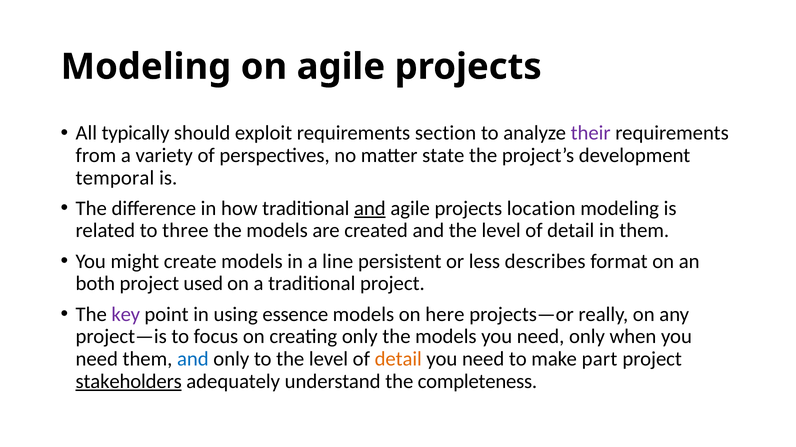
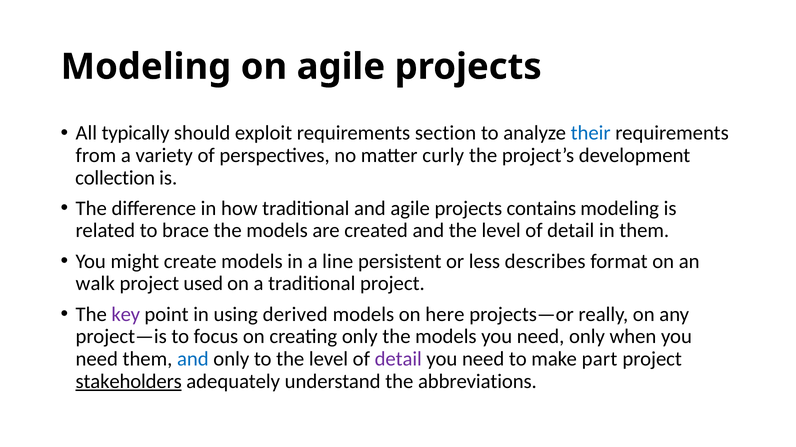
their colour: purple -> blue (591, 133)
state: state -> curly (443, 156)
temporal: temporal -> collection (115, 178)
and underline: present -> none (370, 209)
location: location -> contains (541, 209)
three: three -> brace (186, 231)
both: both -> walk (95, 284)
essence: essence -> derived (295, 315)
detail colour: orange -> purple (398, 360)
completeness: completeness -> abbreviations (477, 382)
